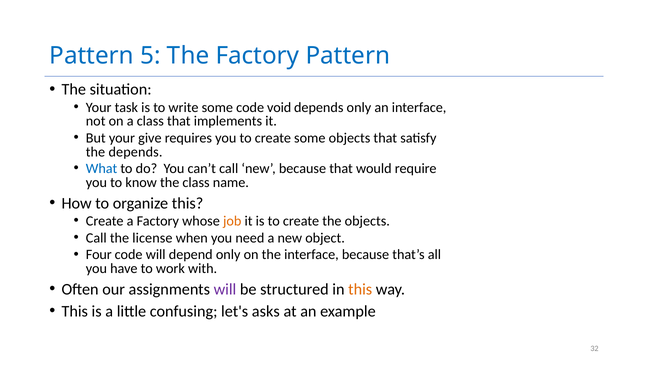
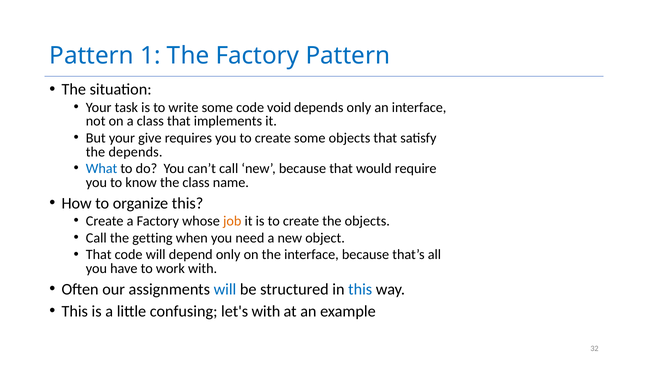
5: 5 -> 1 (150, 56)
license: license -> getting (152, 238)
Four: Four -> That (99, 254)
will colour: purple -> blue (225, 289)
this colour: orange -> blue (360, 289)
let's asks: asks -> with (266, 311)
